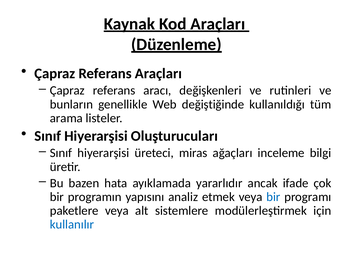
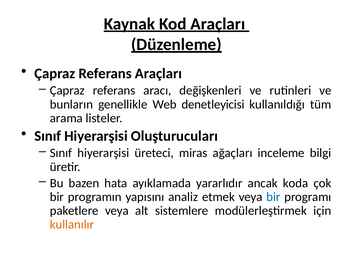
değiştiğinde: değiştiğinde -> denetleyicisi (213, 104)
ifade: ifade -> koda (296, 183)
kullanılır colour: blue -> orange (72, 224)
